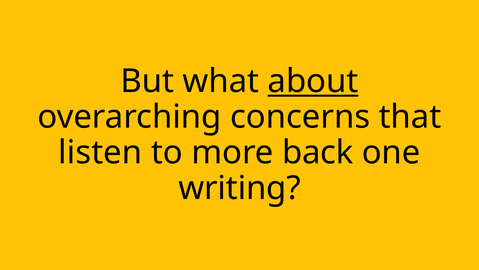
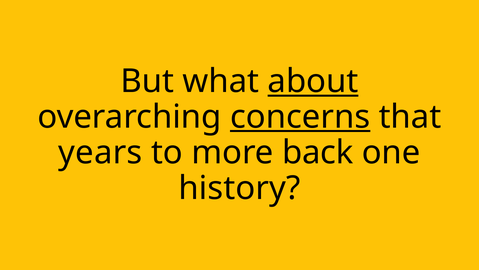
concerns underline: none -> present (300, 117)
listen: listen -> years (100, 152)
writing: writing -> history (239, 188)
